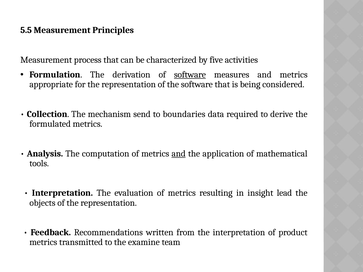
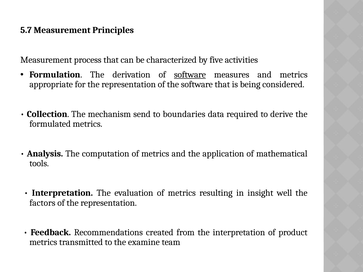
5.5: 5.5 -> 5.7 (26, 30)
and underline: present -> none (179, 154)
lead: lead -> well (284, 193)
objects: objects -> factors (42, 203)
written: written -> created (160, 233)
